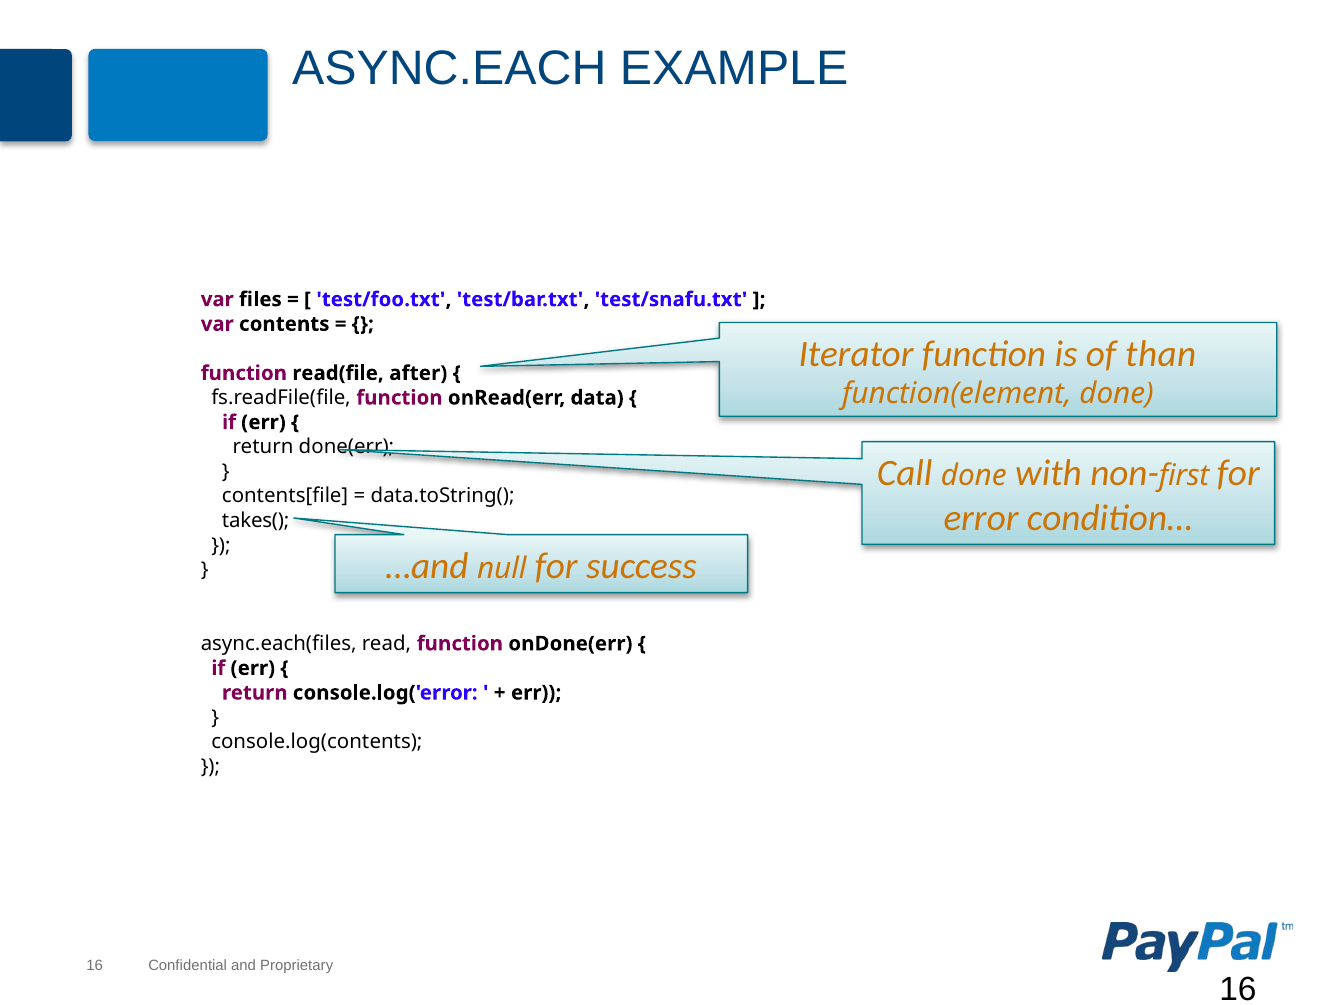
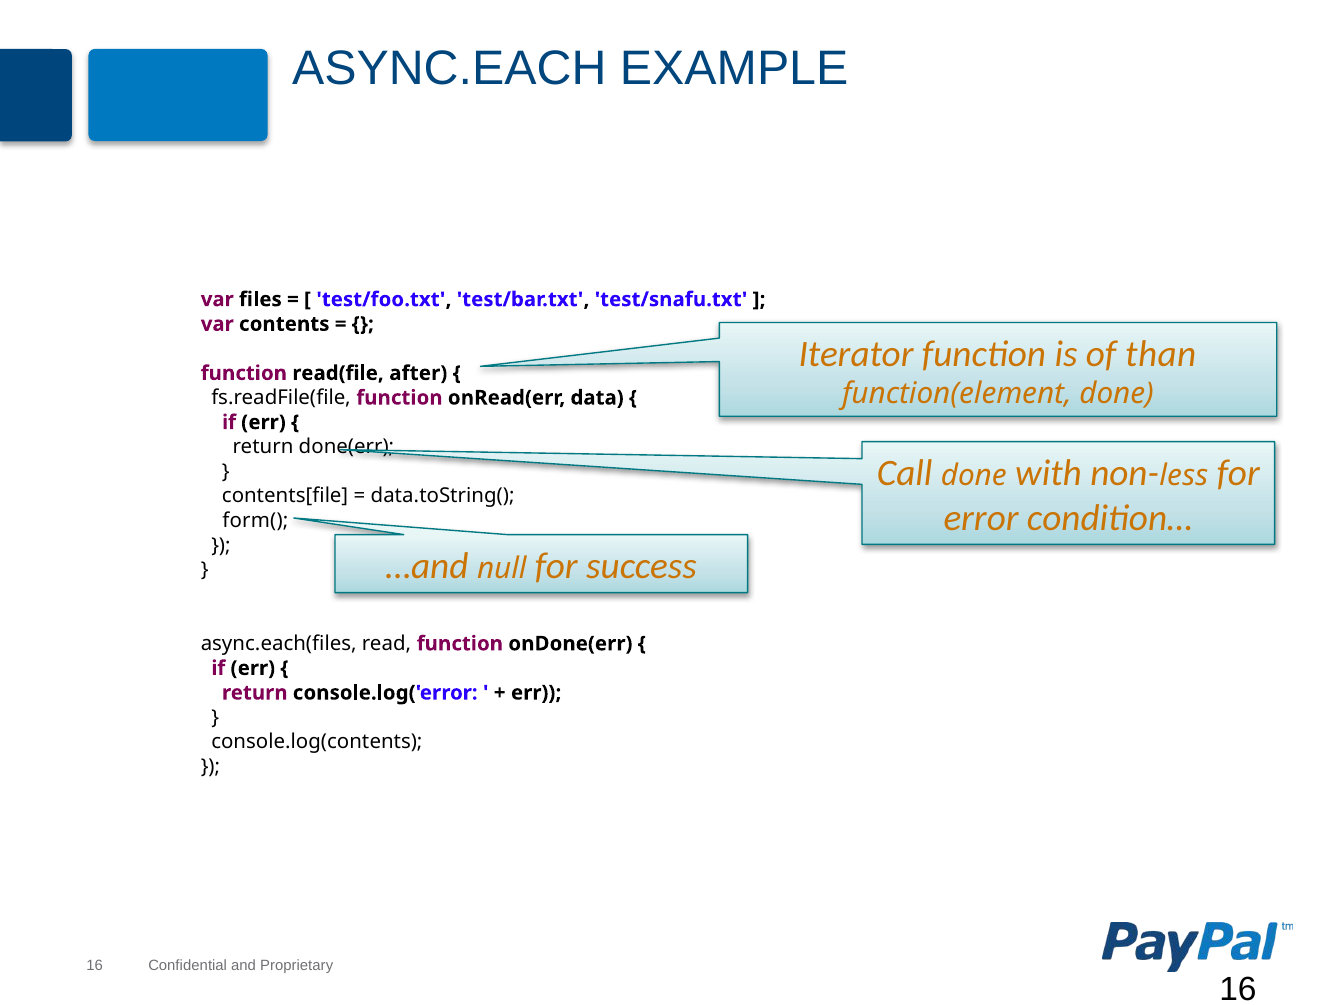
first: first -> less (1184, 475)
takes(: takes( -> form( (255, 520)
